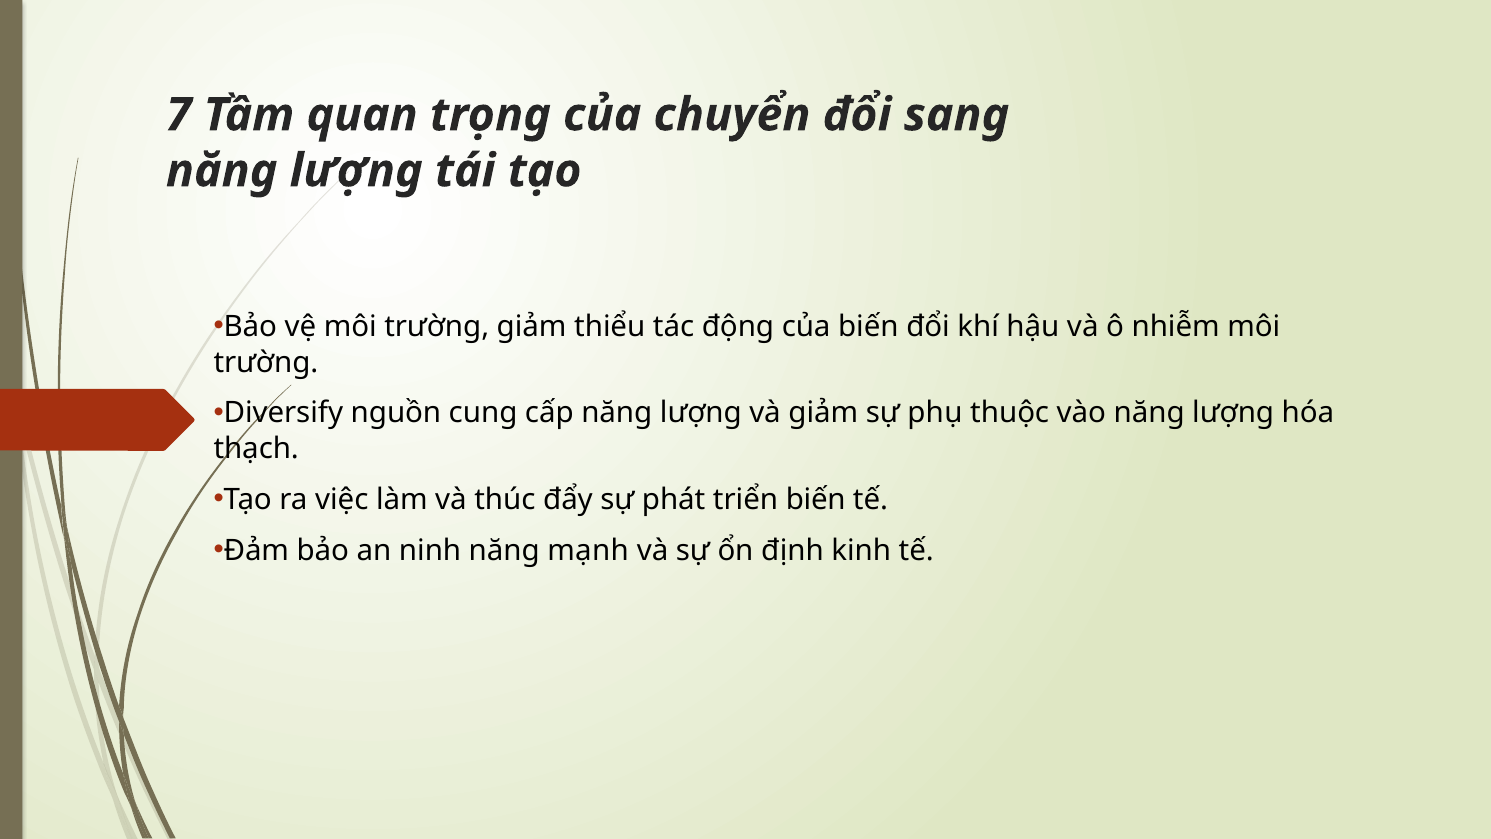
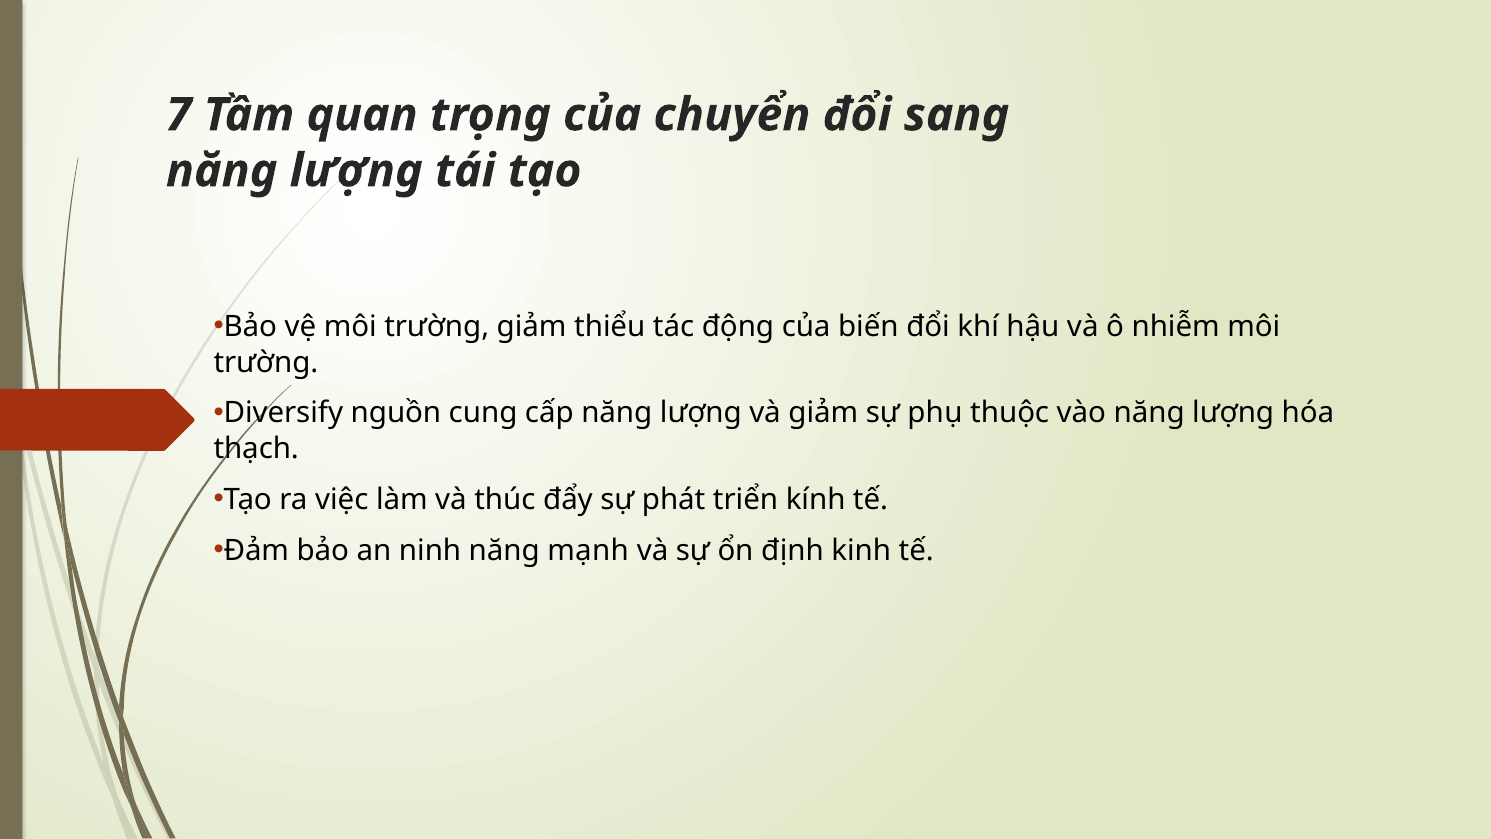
triển biến: biến -> kính (816, 499)
